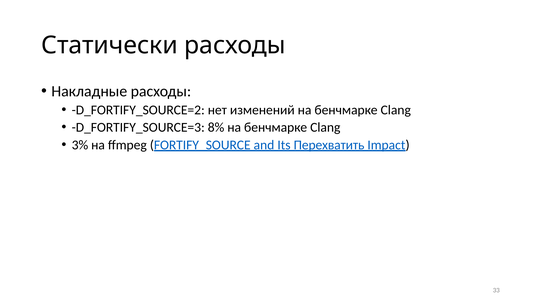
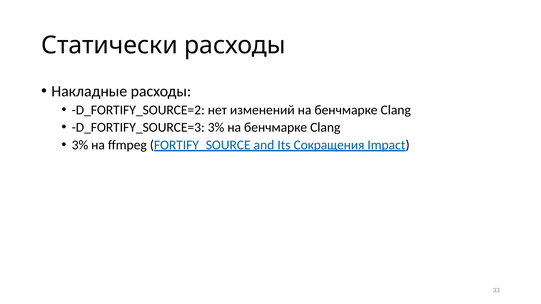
D_FORTIFY_SOURCE=3 8%: 8% -> 3% (216, 127)
Перехватить: Перехватить -> Сокращения (329, 145)
